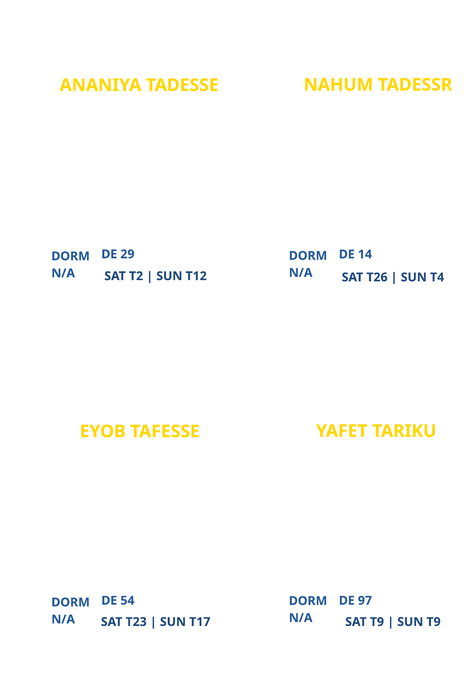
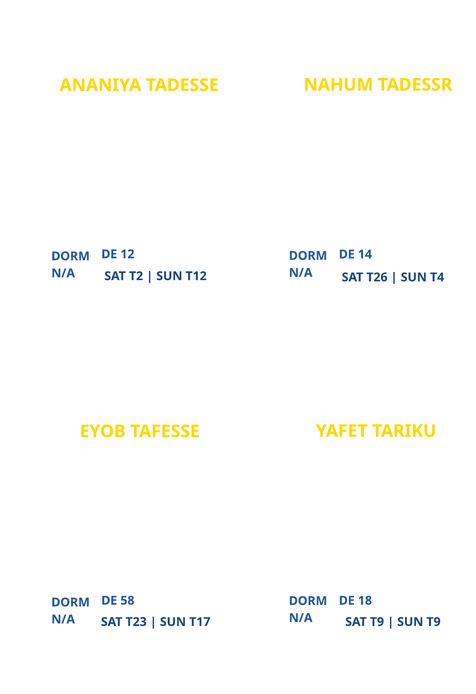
29: 29 -> 12 (127, 255)
54: 54 -> 58 (127, 601)
97: 97 -> 18 (365, 601)
